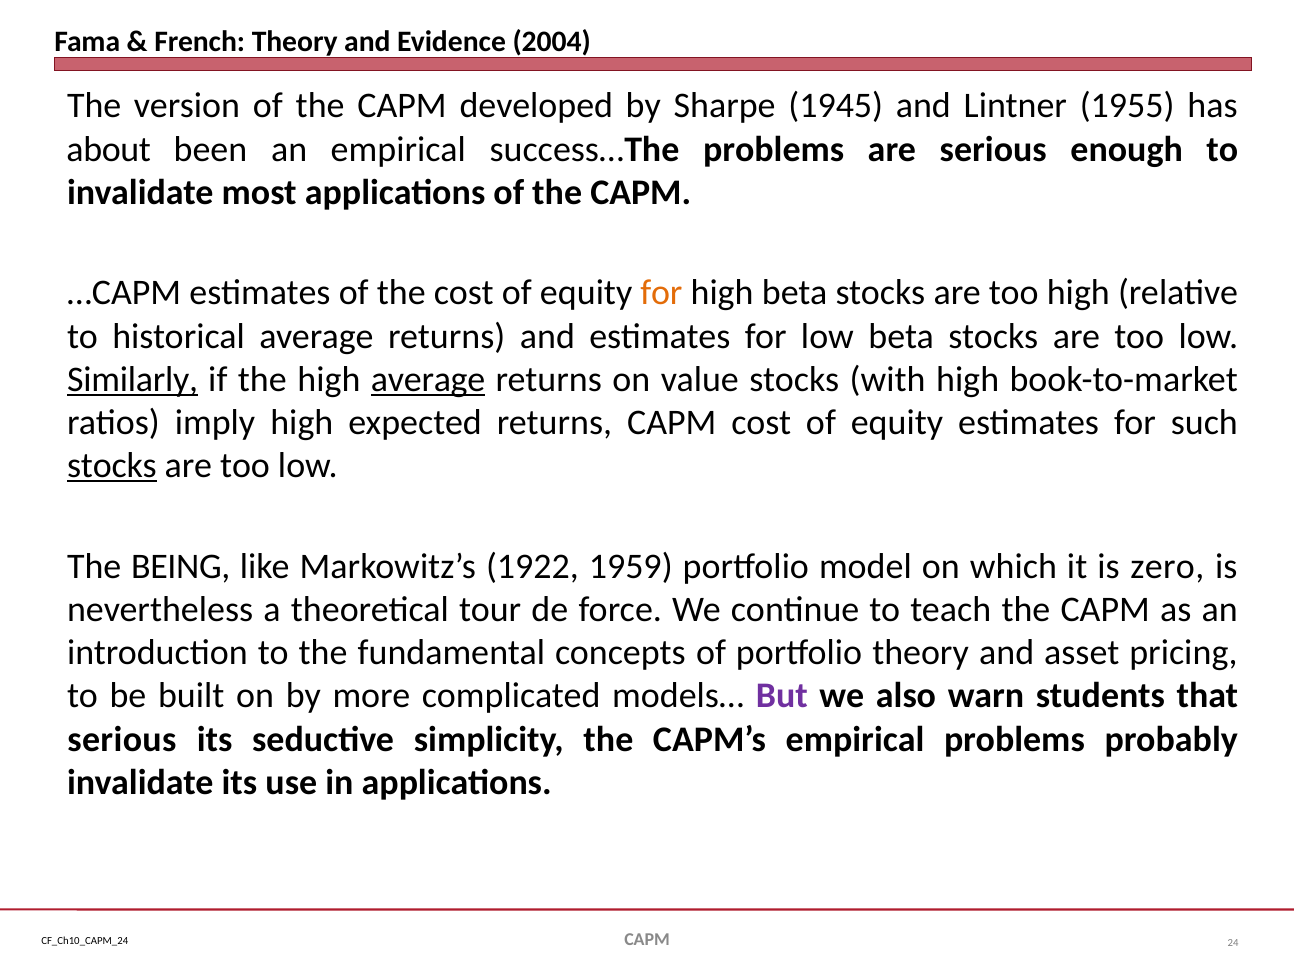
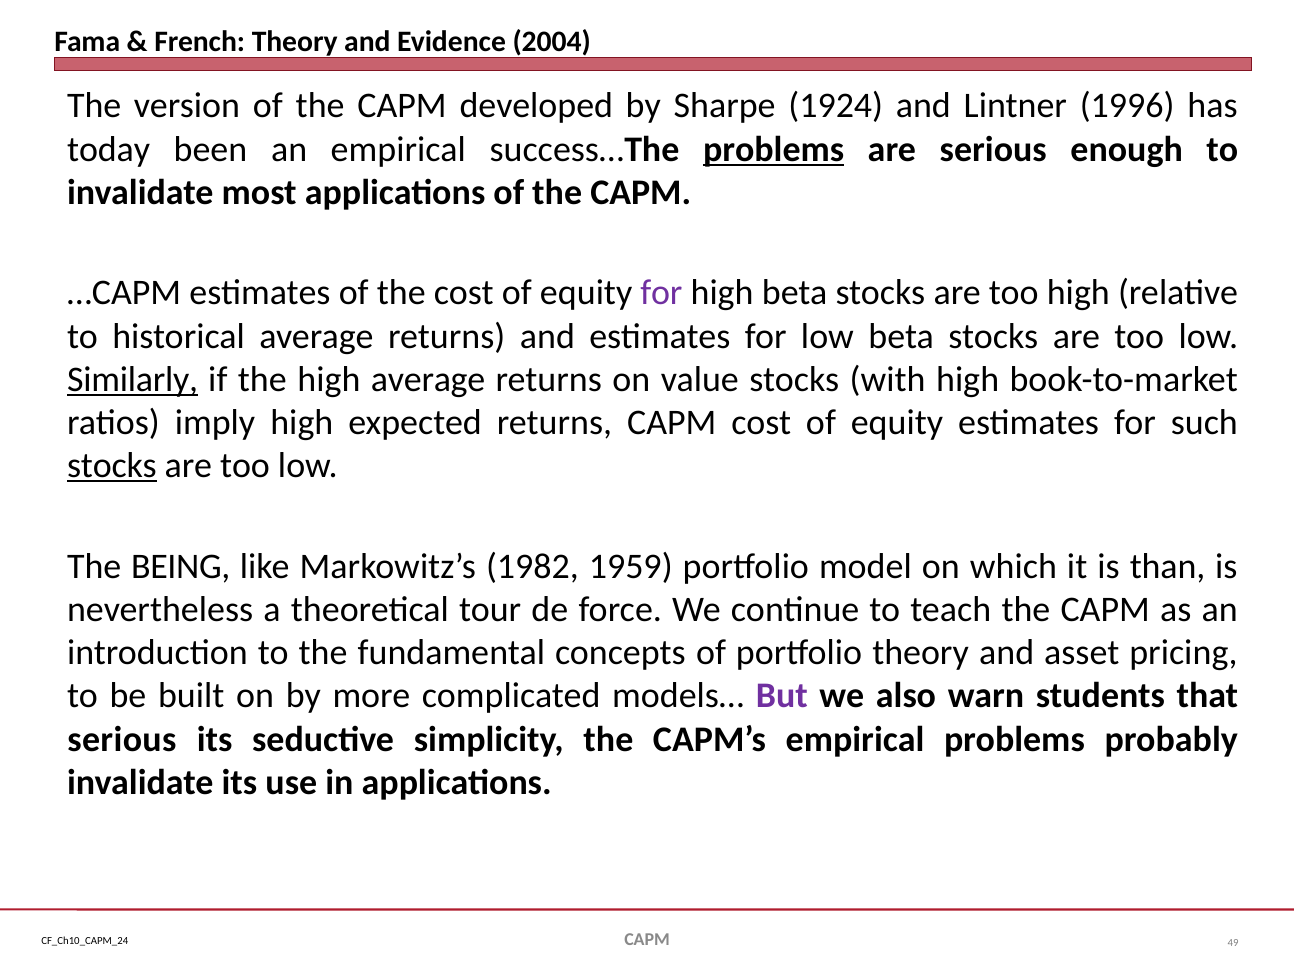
1945: 1945 -> 1924 (836, 106)
1955: 1955 -> 1996 (1127, 106)
about: about -> today (109, 149)
problems underline: none -> present (774, 149)
for colour: orange -> purple (661, 293)
average underline: present -> none (428, 379)
1922: 1922 -> 1982 (532, 566)
zero: zero -> than (1168, 566)
24: 24 -> 49 (1233, 942)
